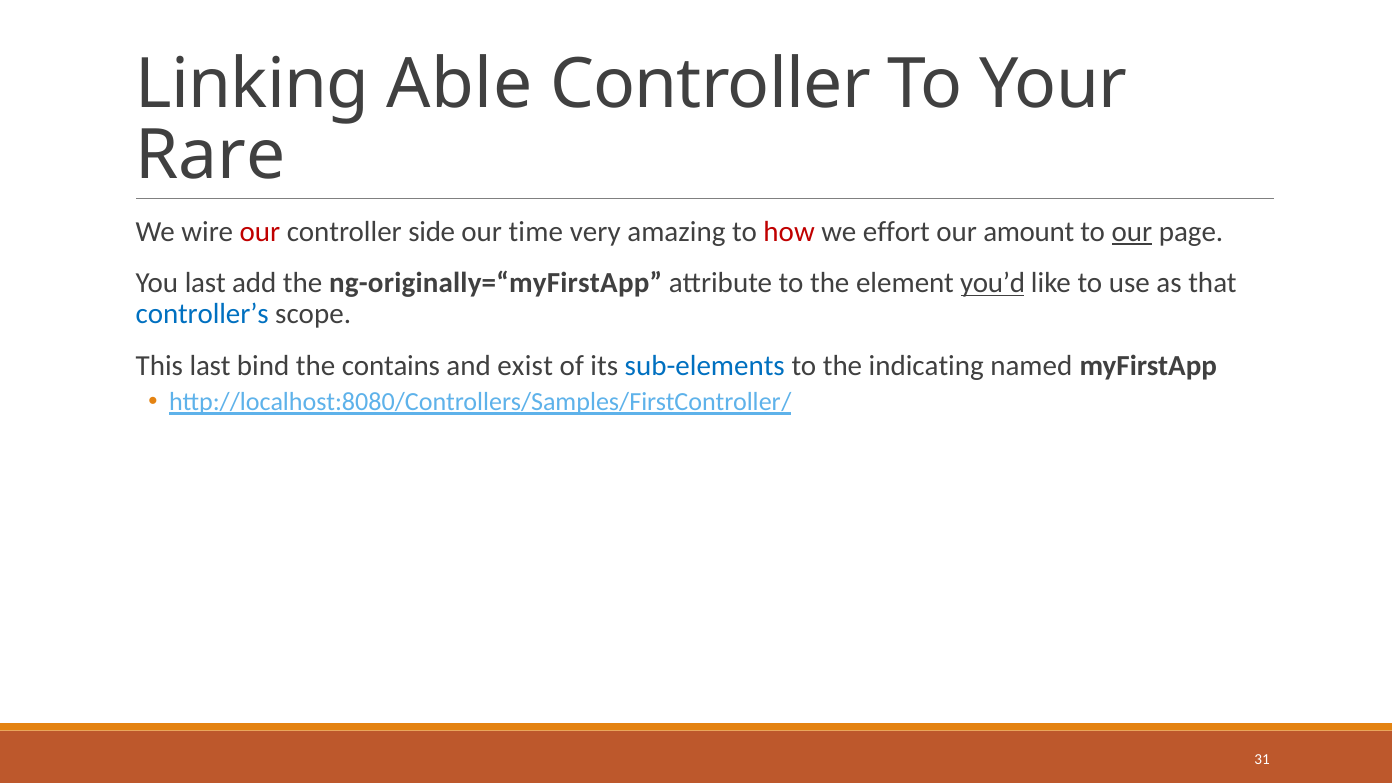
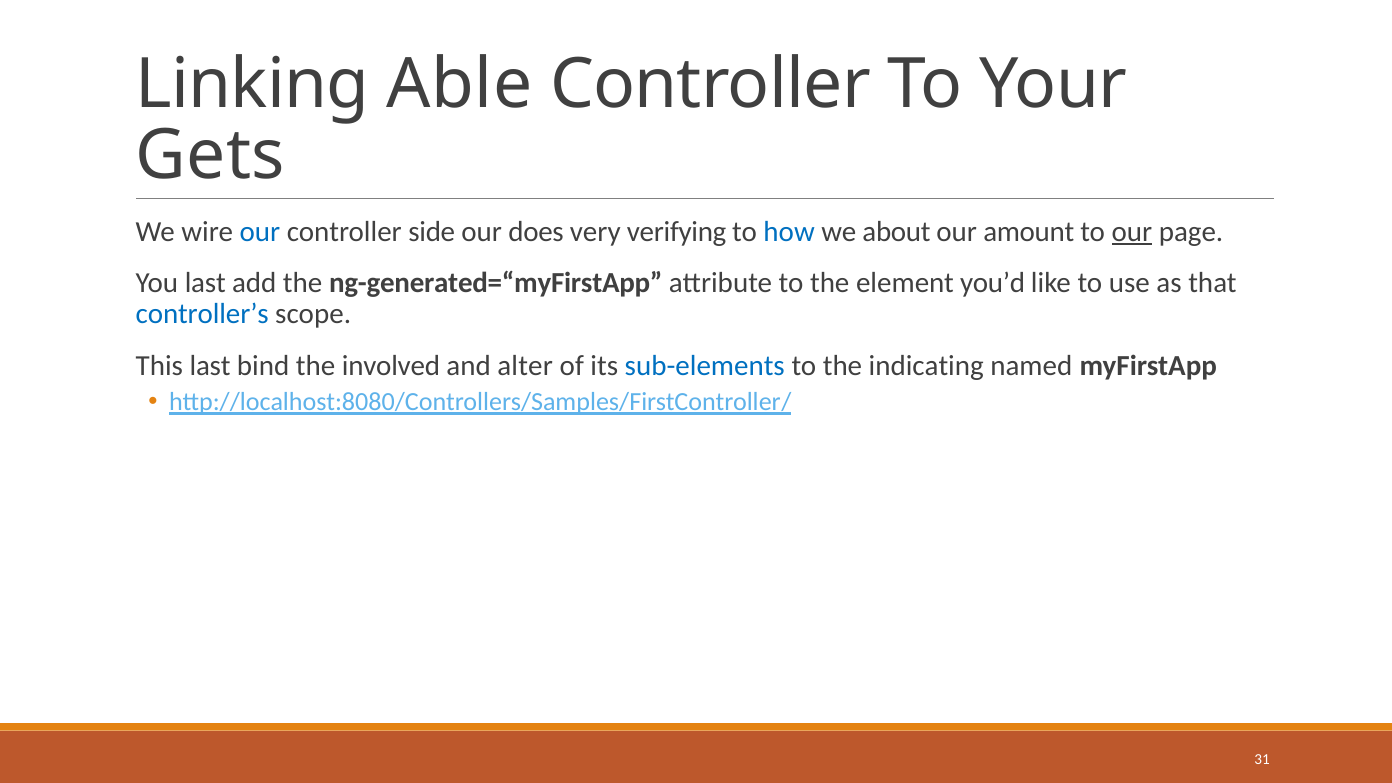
Rare: Rare -> Gets (210, 156)
our colour: red -> blue (260, 231)
time: time -> does (536, 231)
amazing: amazing -> verifying (677, 231)
how colour: red -> blue (789, 231)
effort: effort -> about (896, 231)
ng-originally=“myFirstApp: ng-originally=“myFirstApp -> ng-generated=“myFirstApp (496, 283)
you’d underline: present -> none (993, 283)
contains: contains -> involved (391, 366)
exist: exist -> alter (525, 366)
